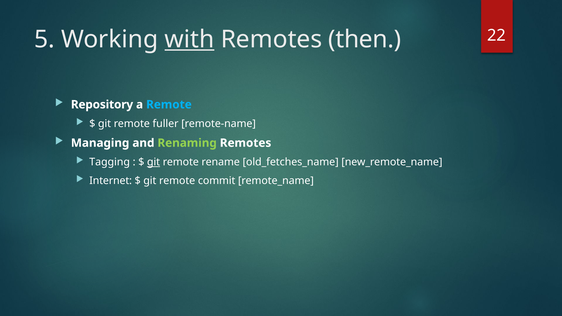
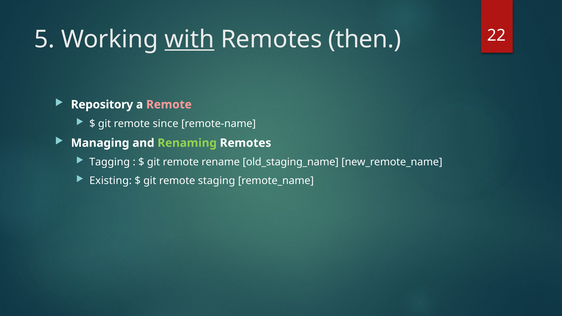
Remote colour: light blue -> pink (169, 105)
fuller: fuller -> since (166, 124)
git underline: present -> none (154, 162)
old_fetches_name: old_fetches_name -> old_staging_name (291, 162)
Internet: Internet -> Existing (111, 181)
commit: commit -> staging (217, 181)
